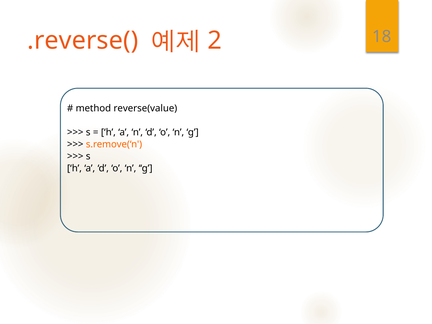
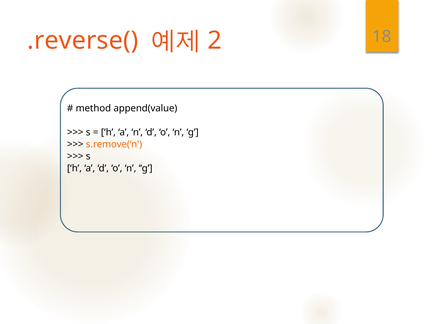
reverse(value: reverse(value -> append(value (145, 108)
